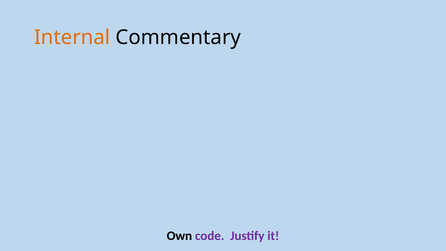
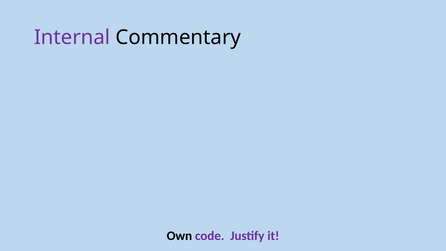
Internal colour: orange -> purple (72, 37)
